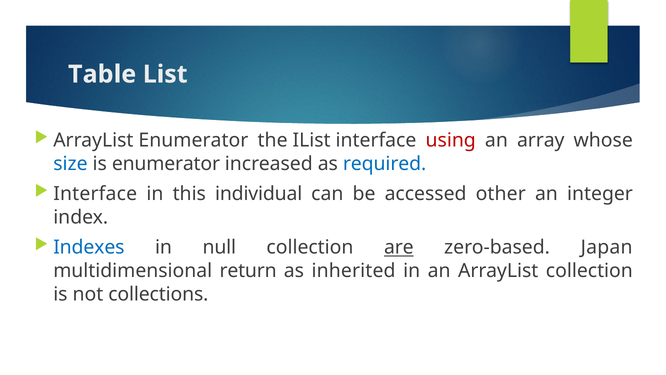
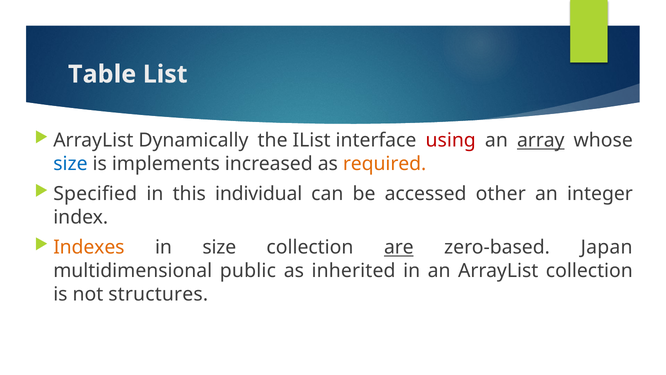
ArrayList Enumerator: Enumerator -> Dynamically (193, 140)
array underline: none -> present (541, 140)
is enumerator: enumerator -> implements (166, 164)
required colour: blue -> orange (385, 164)
Interface: Interface -> Specified (95, 194)
Indexes colour: blue -> orange (89, 247)
in null: null -> size (219, 247)
return: return -> public (248, 271)
collections: collections -> structures (158, 294)
